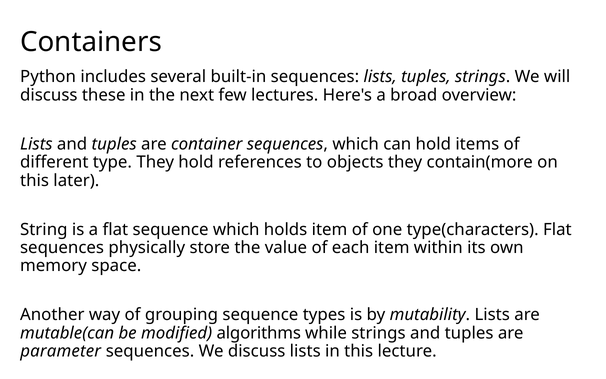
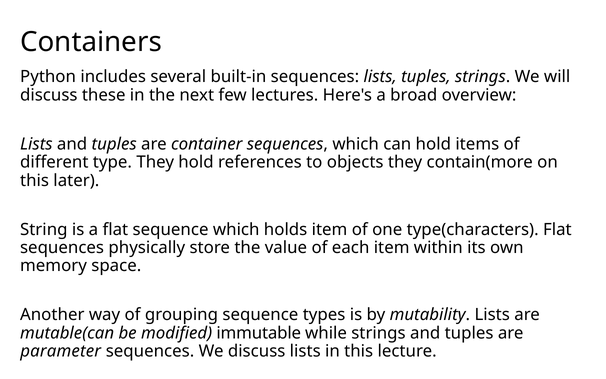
algorithms: algorithms -> immutable (259, 333)
